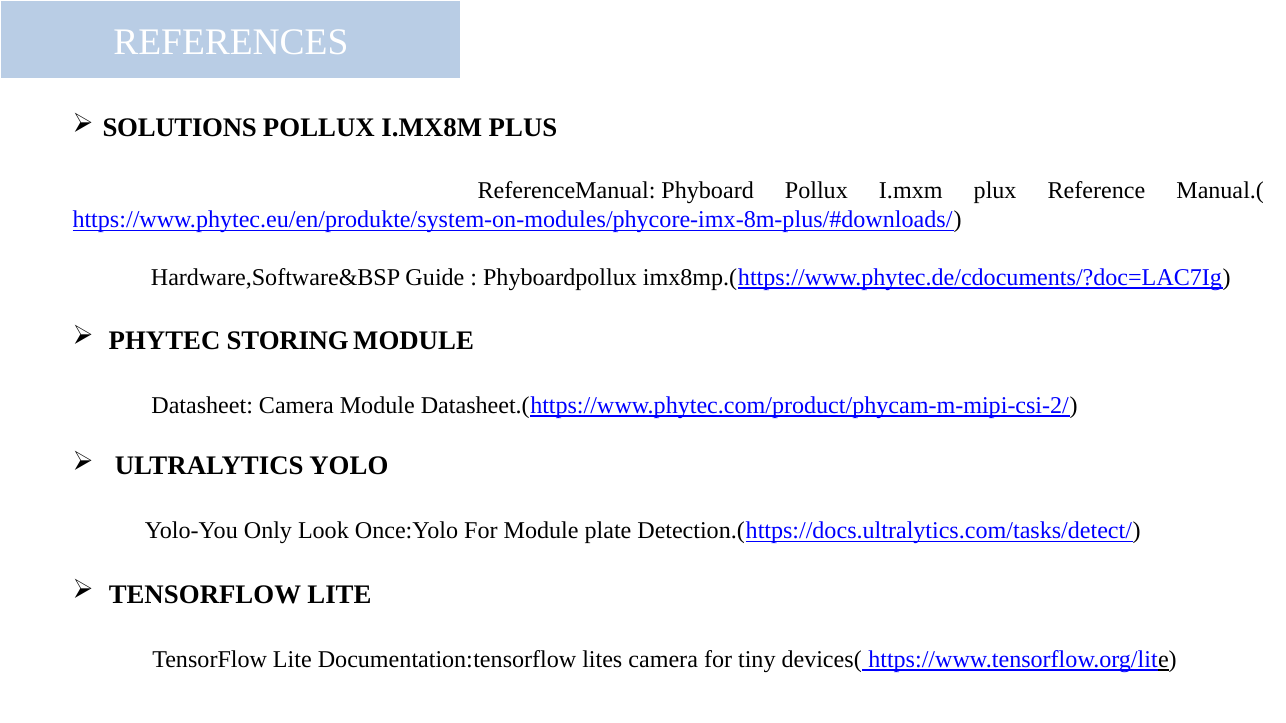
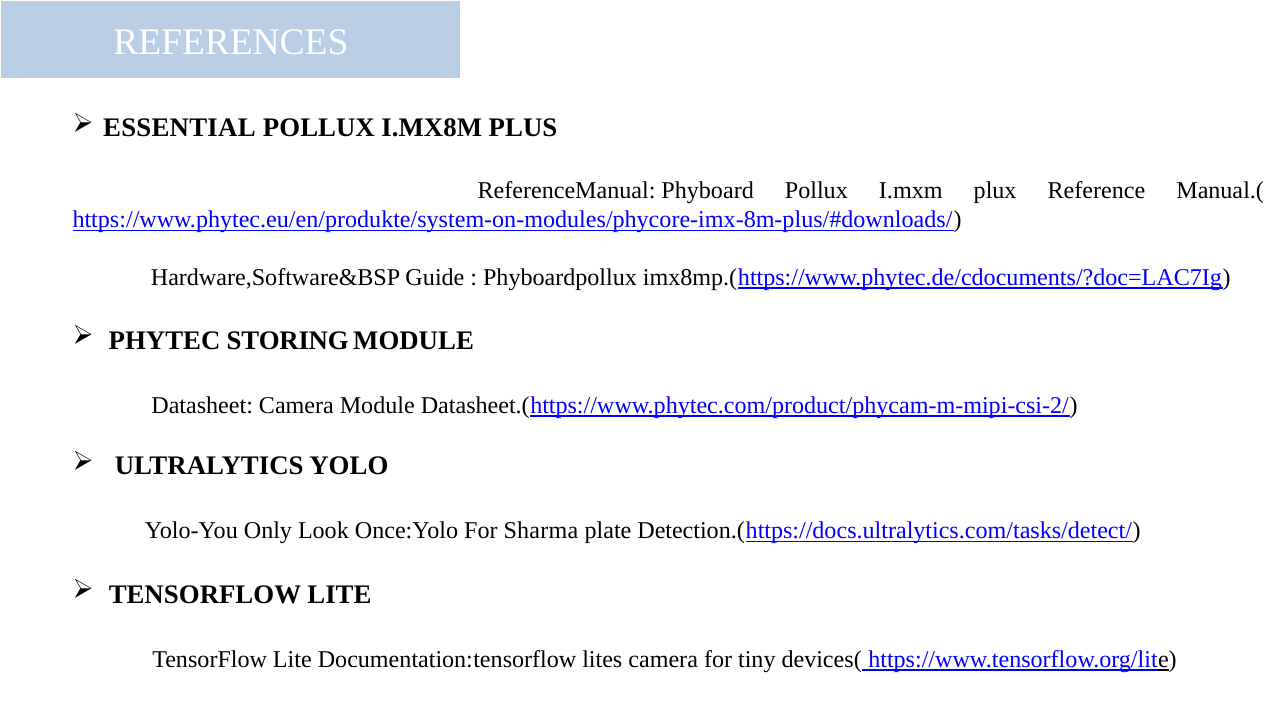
SOLUTIONS: SOLUTIONS -> ESSENTIAL (179, 128)
For Module: Module -> Sharma (541, 531)
